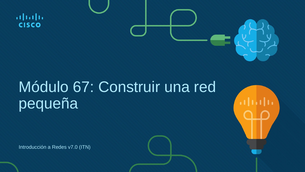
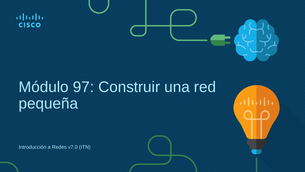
67: 67 -> 97 (83, 87)
